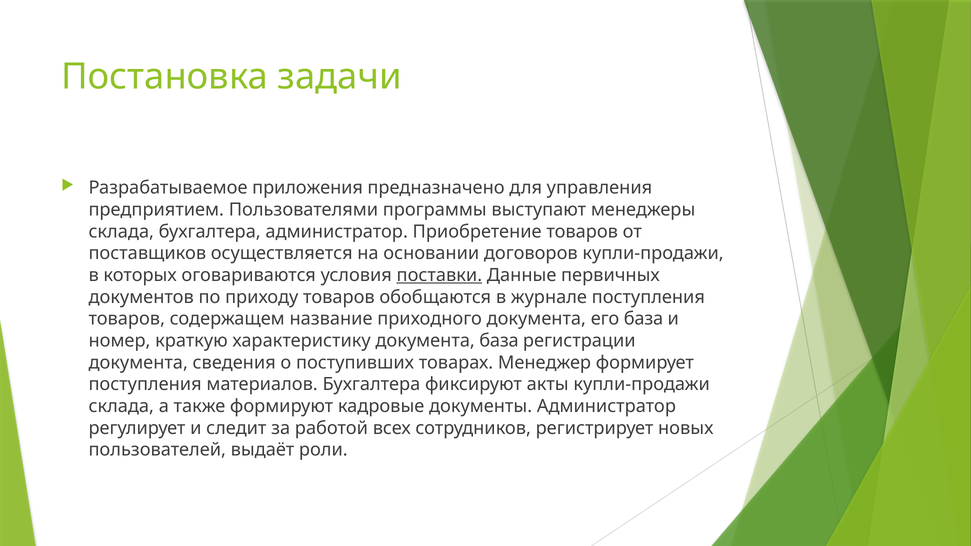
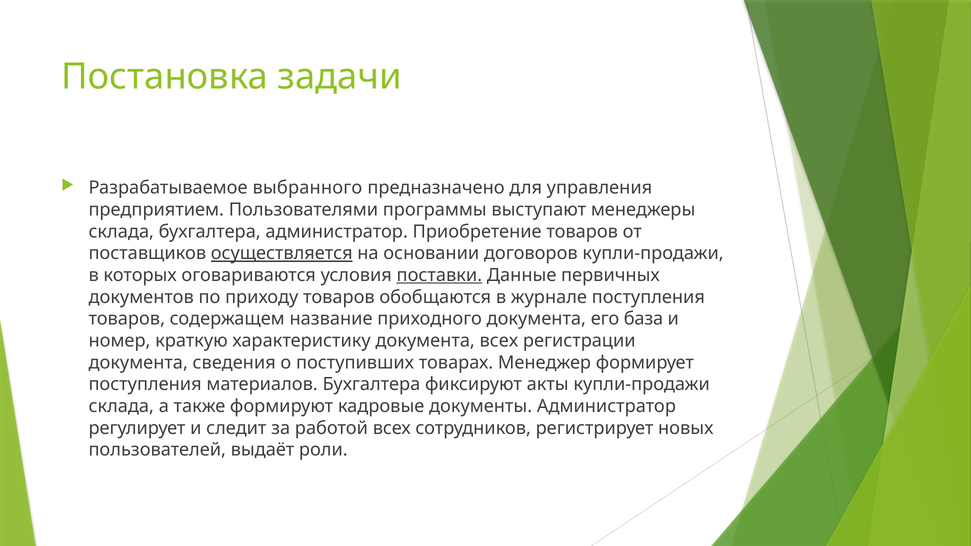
приложения: приложения -> выбранного (307, 188)
осуществляется underline: none -> present (282, 253)
документа база: база -> всех (499, 341)
